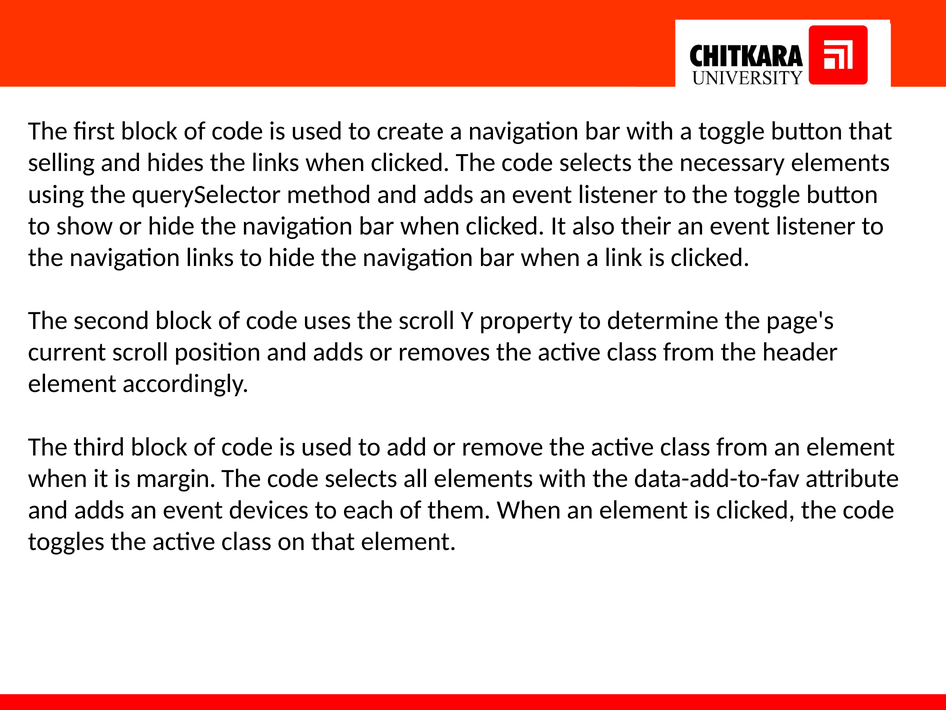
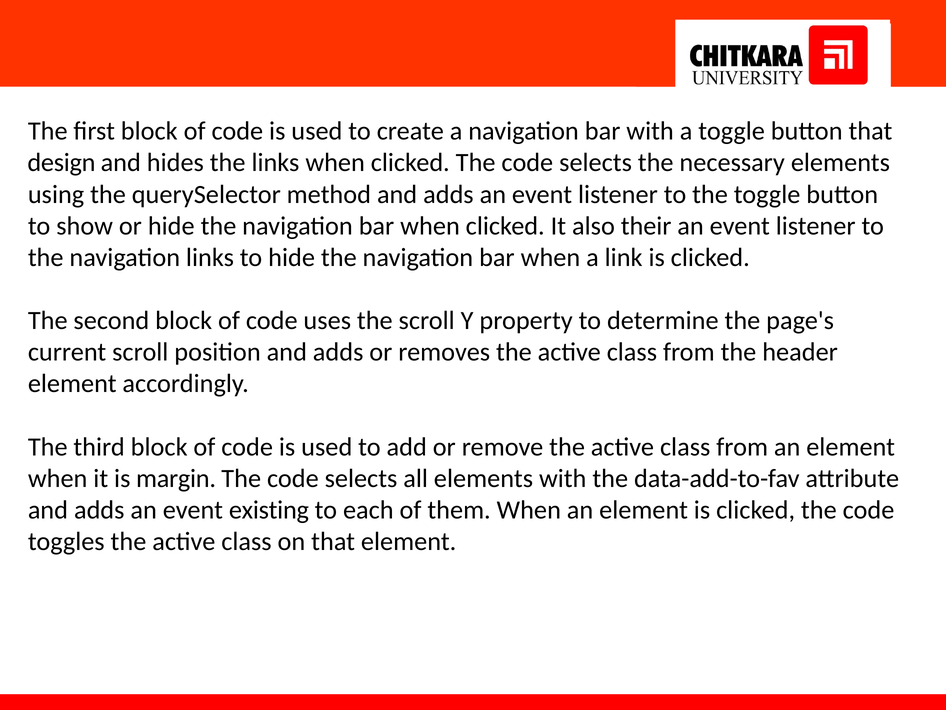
selling: selling -> design (61, 163)
devices: devices -> existing (269, 510)
